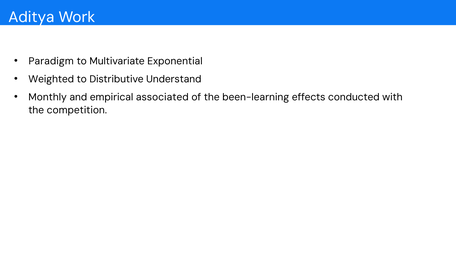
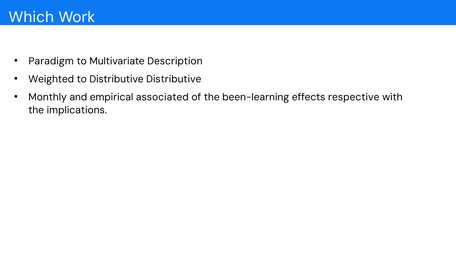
Aditya: Aditya -> Which (31, 17)
Exponential: Exponential -> Description (175, 61)
Distributive Understand: Understand -> Distributive (174, 79)
conducted: conducted -> respective (354, 97)
competition: competition -> implications (77, 110)
